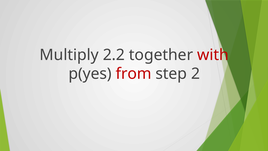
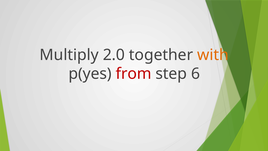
2.2: 2.2 -> 2.0 (114, 55)
with colour: red -> orange (213, 55)
2: 2 -> 6 (196, 74)
